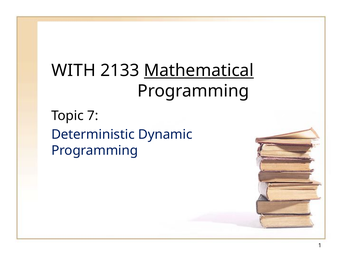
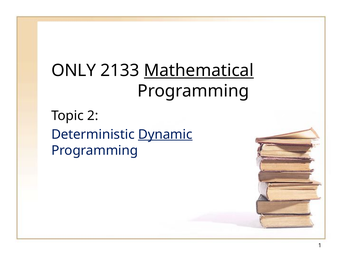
WITH: WITH -> ONLY (74, 71)
7: 7 -> 2 (93, 116)
Dynamic underline: none -> present (165, 135)
